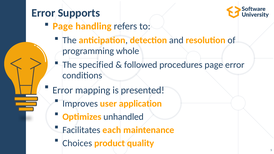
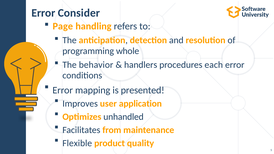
Supports: Supports -> Consider (79, 13)
specified: specified -> behavior (96, 65)
followed: followed -> handlers (141, 65)
procedures page: page -> each (214, 65)
each: each -> from (112, 130)
Choices: Choices -> Flexible (77, 143)
